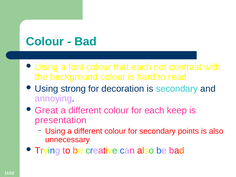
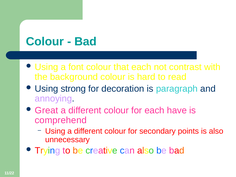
is secondary: secondary -> paragraph (177, 89)
keep: keep -> have (177, 110)
presentation: presentation -> comprehend (61, 120)
